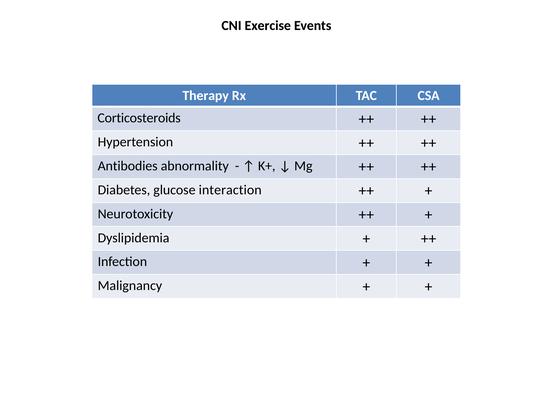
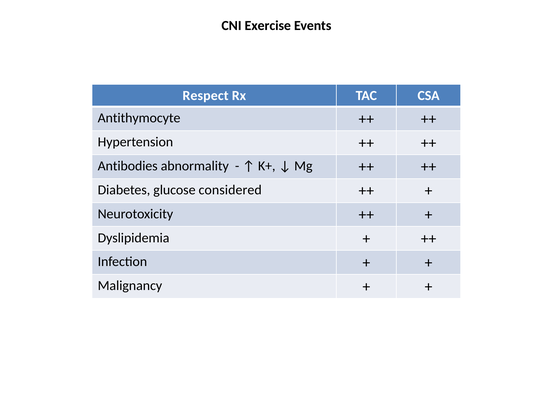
Therapy: Therapy -> Respect (206, 96)
Corticosteroids: Corticosteroids -> Antithymocyte (139, 118)
interaction: interaction -> considered (230, 190)
